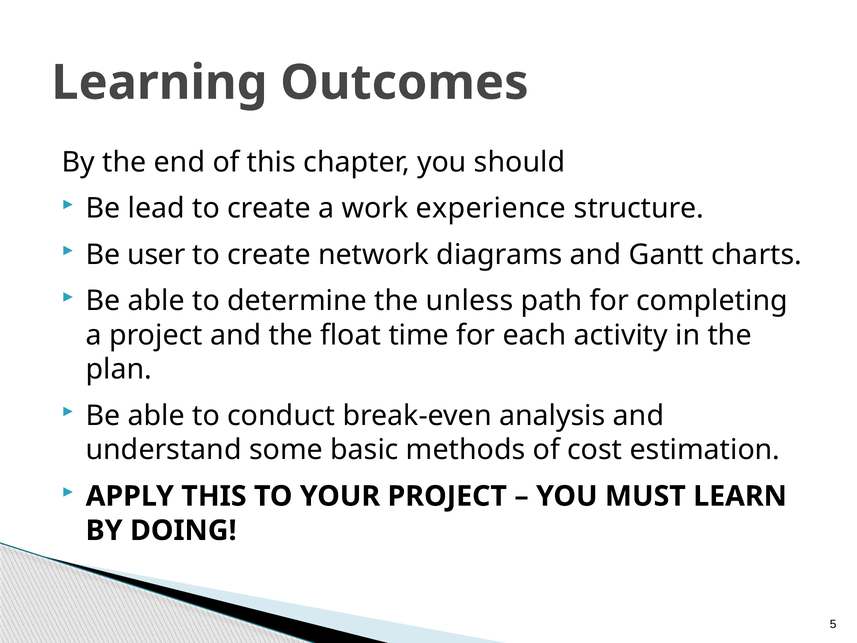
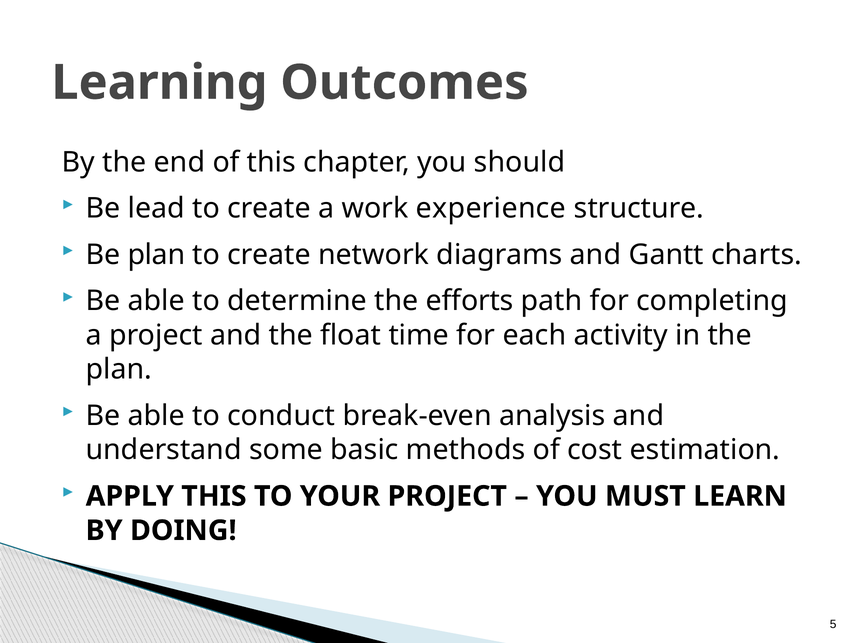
Be user: user -> plan (156, 255)
unless: unless -> efforts (470, 301)
